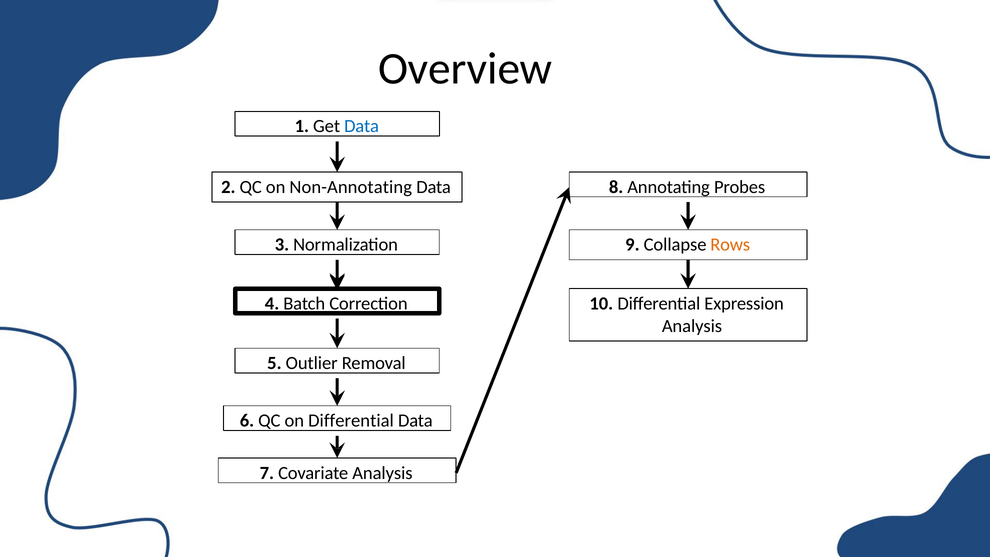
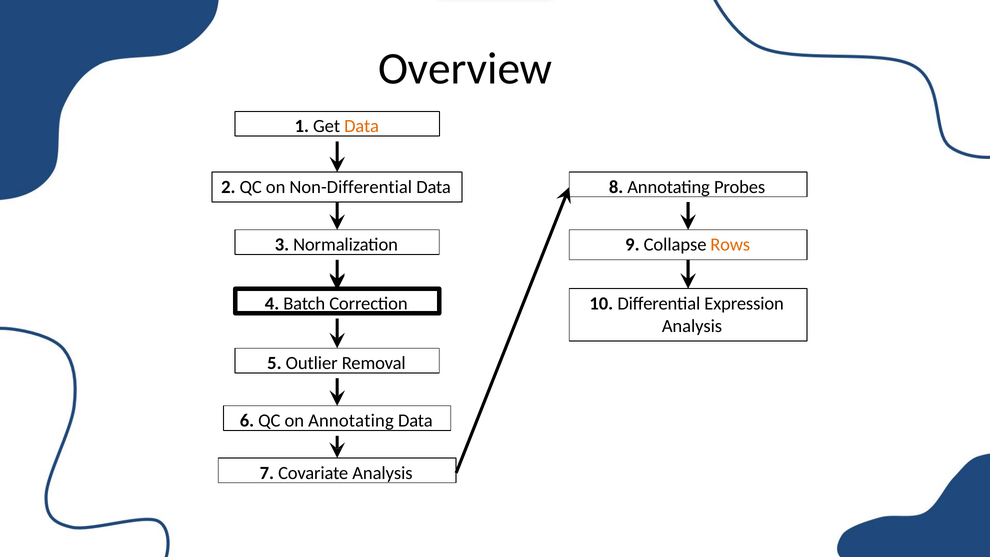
Data colour: blue -> orange (362, 126)
Non-Annotating: Non-Annotating -> Non-Differential (351, 187)
on Differential: Differential -> Annotating (351, 421)
